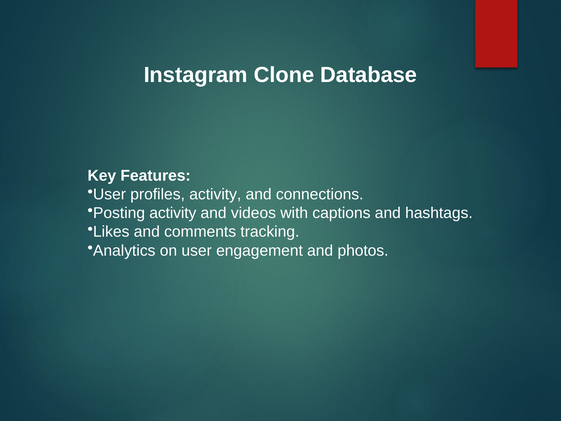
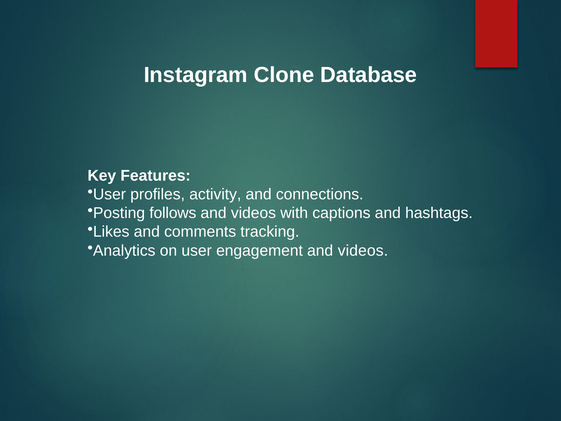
Posting activity: activity -> follows (173, 213)
engagement and photos: photos -> videos (363, 250)
